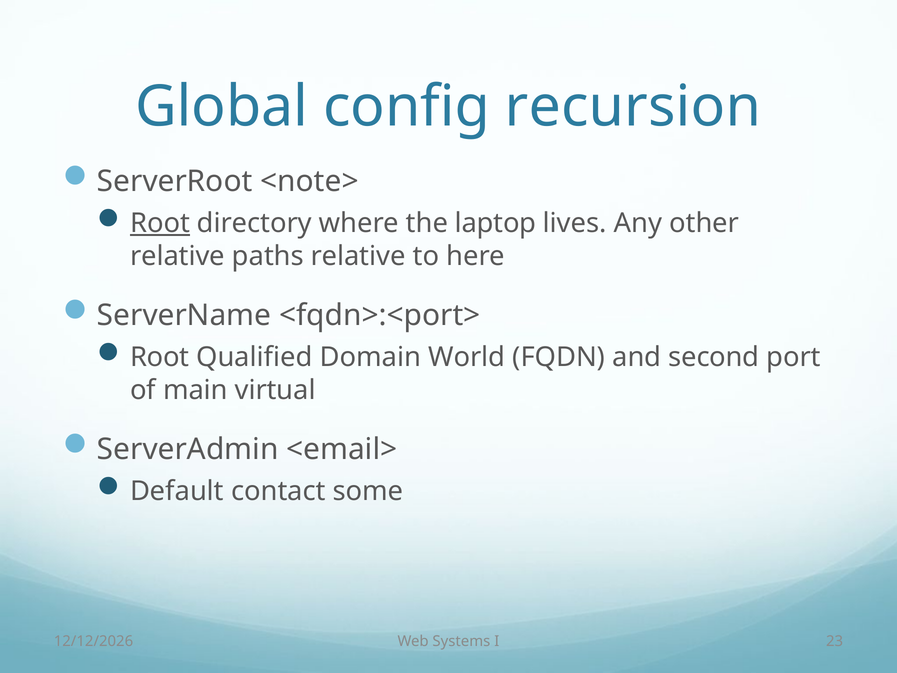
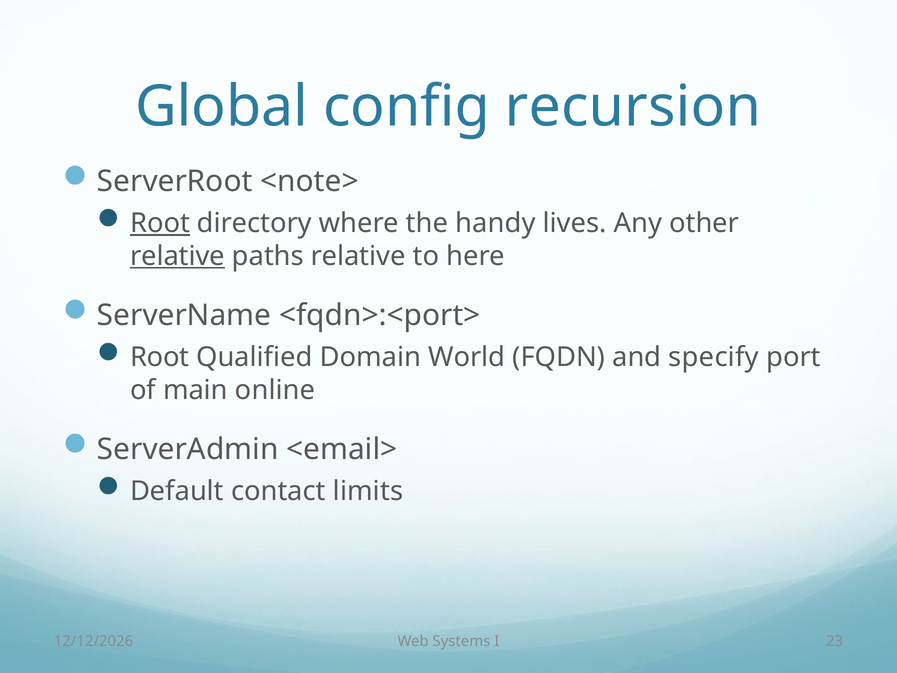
laptop: laptop -> handy (495, 223)
relative underline: none -> present (177, 256)
second: second -> specify (714, 357)
virtual: virtual -> online (275, 390)
some: some -> limits (368, 491)
